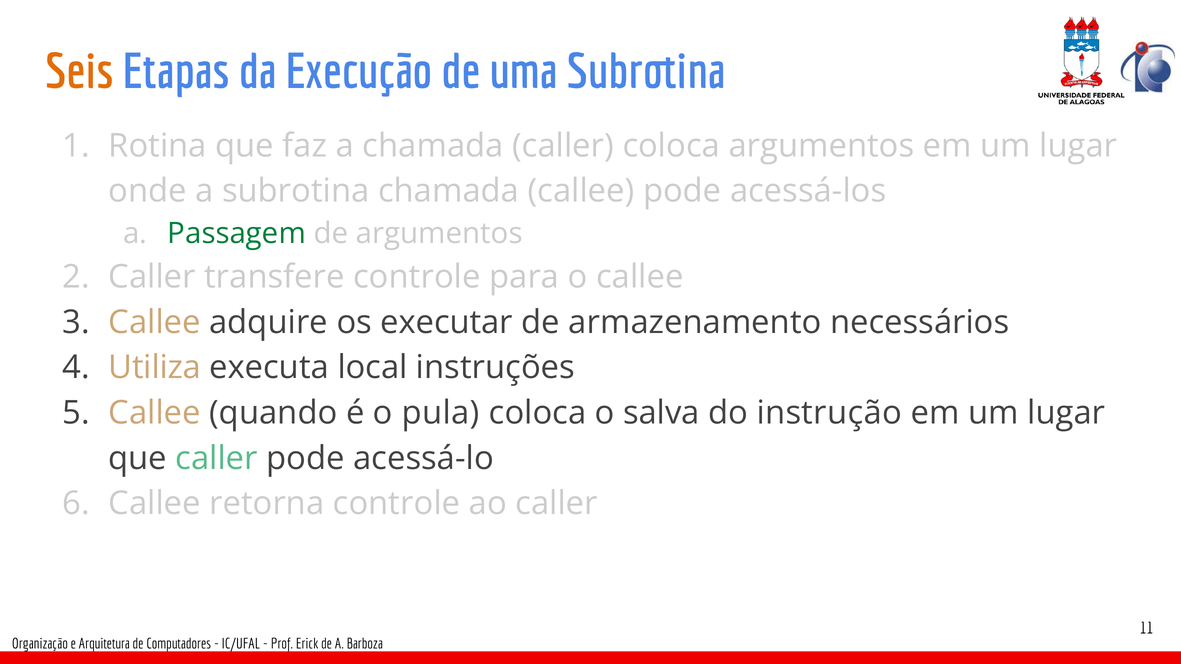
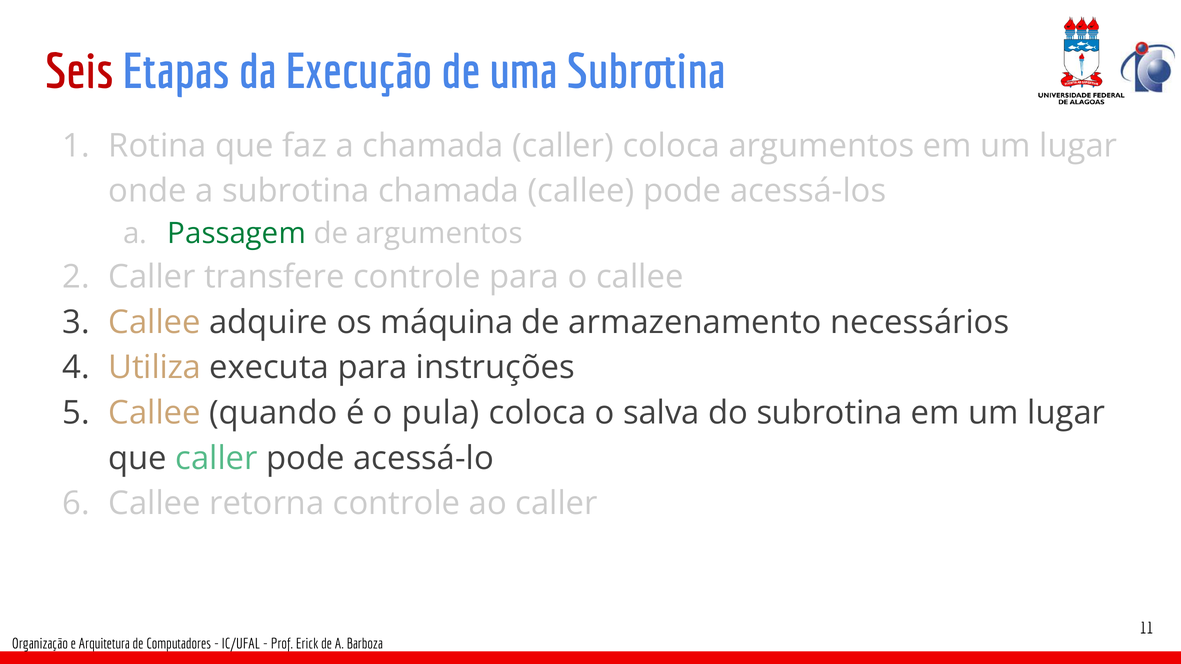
Seis colour: orange -> red (79, 72)
executar: executar -> máquina (447, 323)
executa local: local -> para (373, 368)
do instrução: instrução -> subrotina (829, 413)
